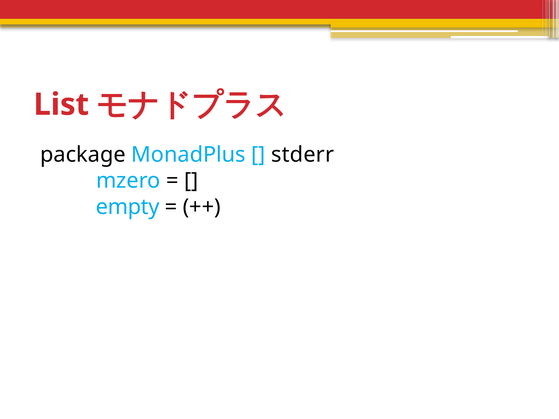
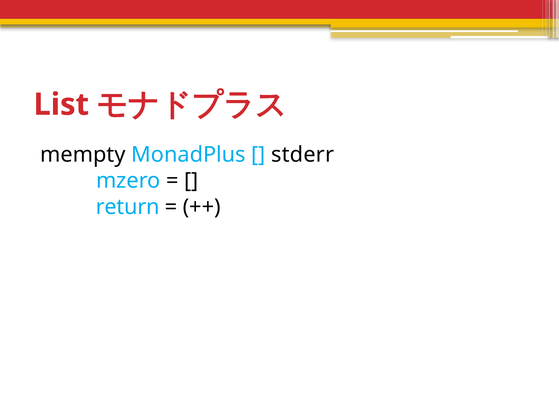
package: package -> mempty (83, 155)
empty: empty -> return (128, 207)
